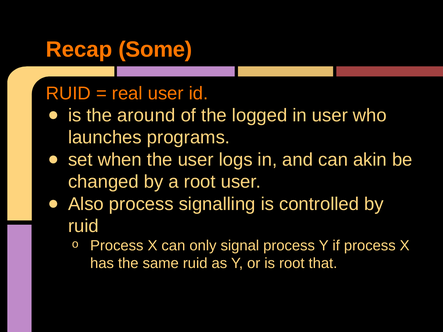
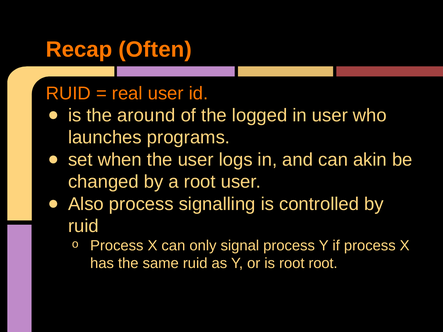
Some: Some -> Often (155, 50)
root that: that -> root (323, 264)
